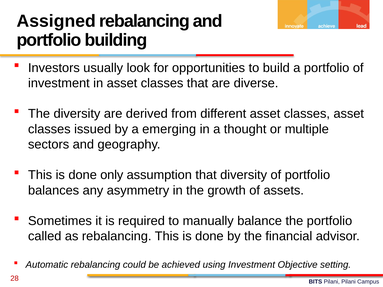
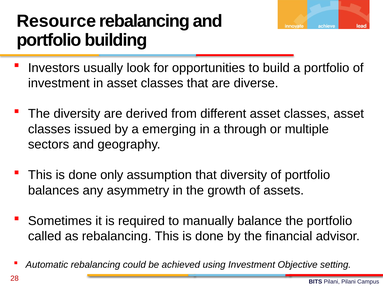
Assigned: Assigned -> Resource (56, 21)
thought: thought -> through (245, 129)
